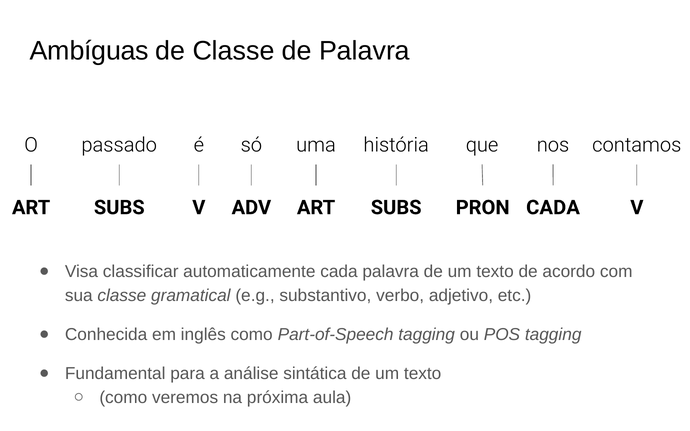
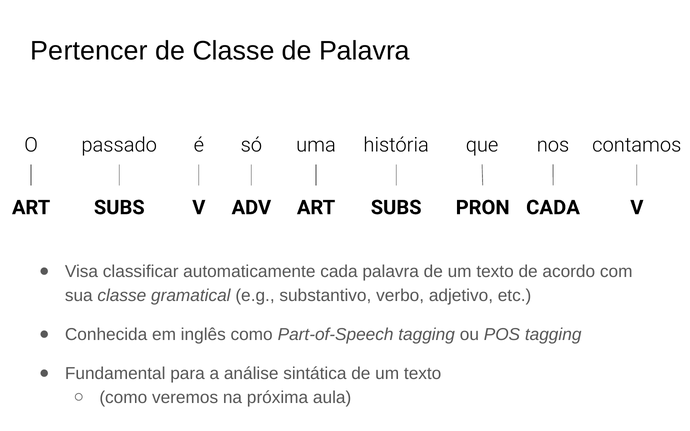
Ambíguas: Ambíguas -> Pertencer (89, 51)
